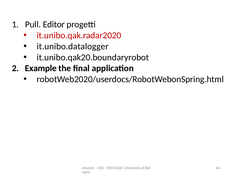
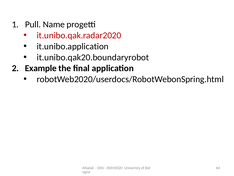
Editor: Editor -> Name (54, 24)
it.unibo.datalogger: it.unibo.datalogger -> it.unibo.application (73, 46)
